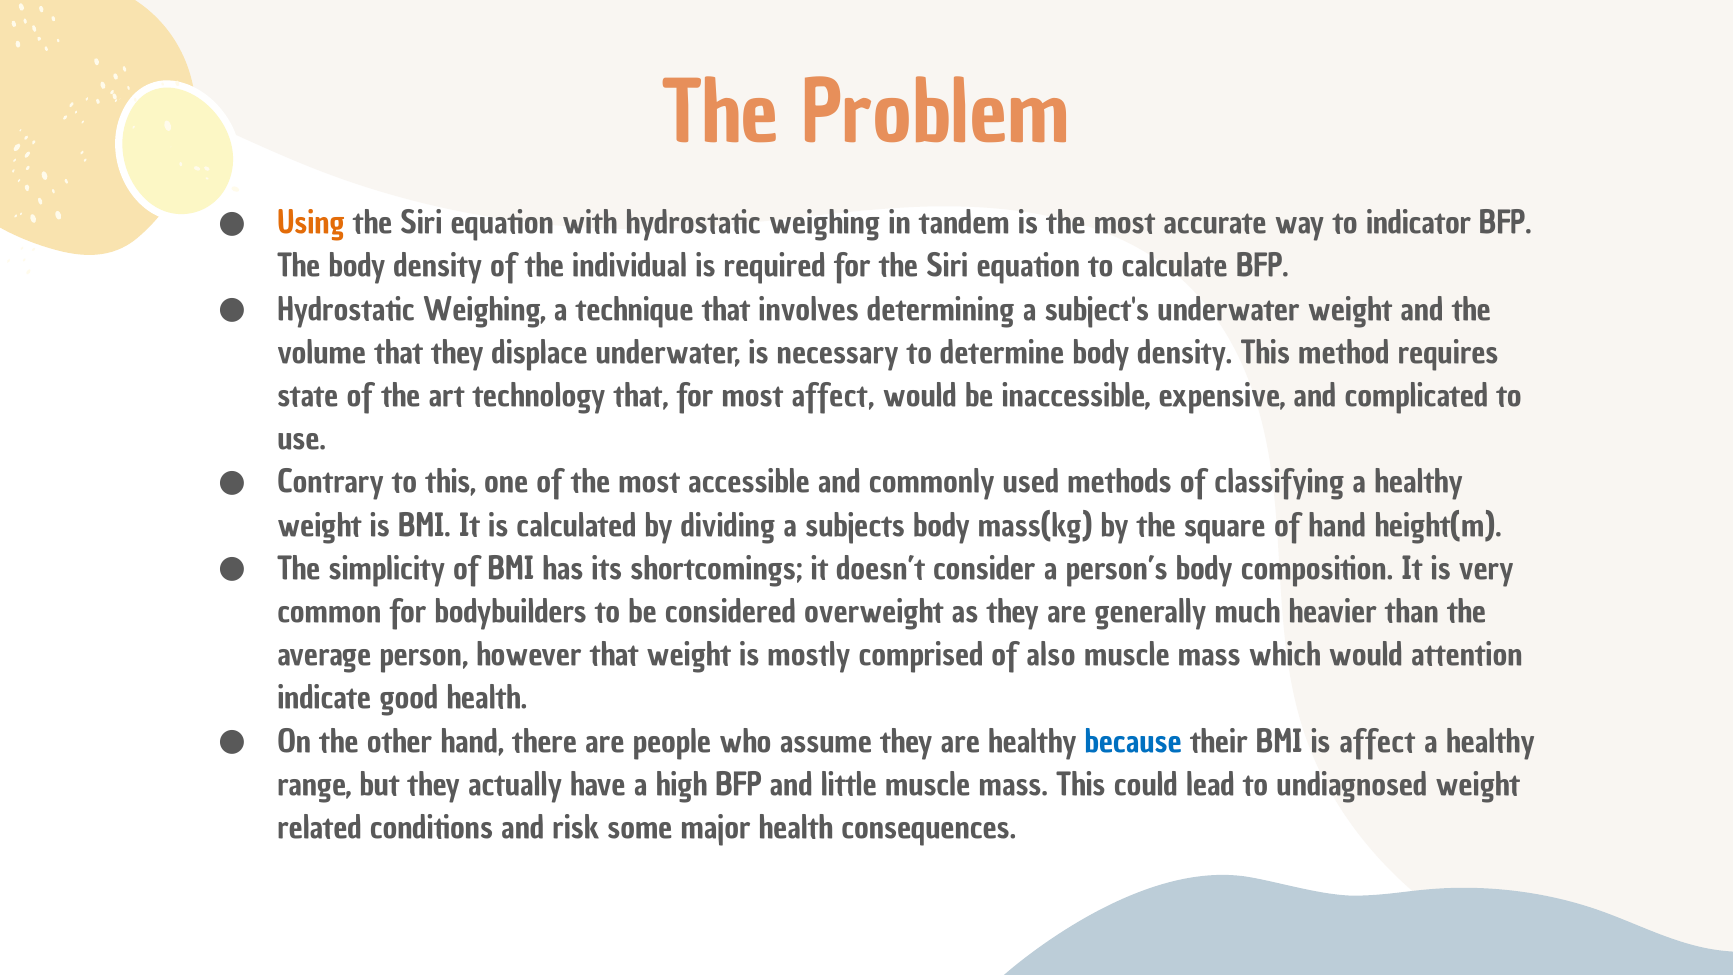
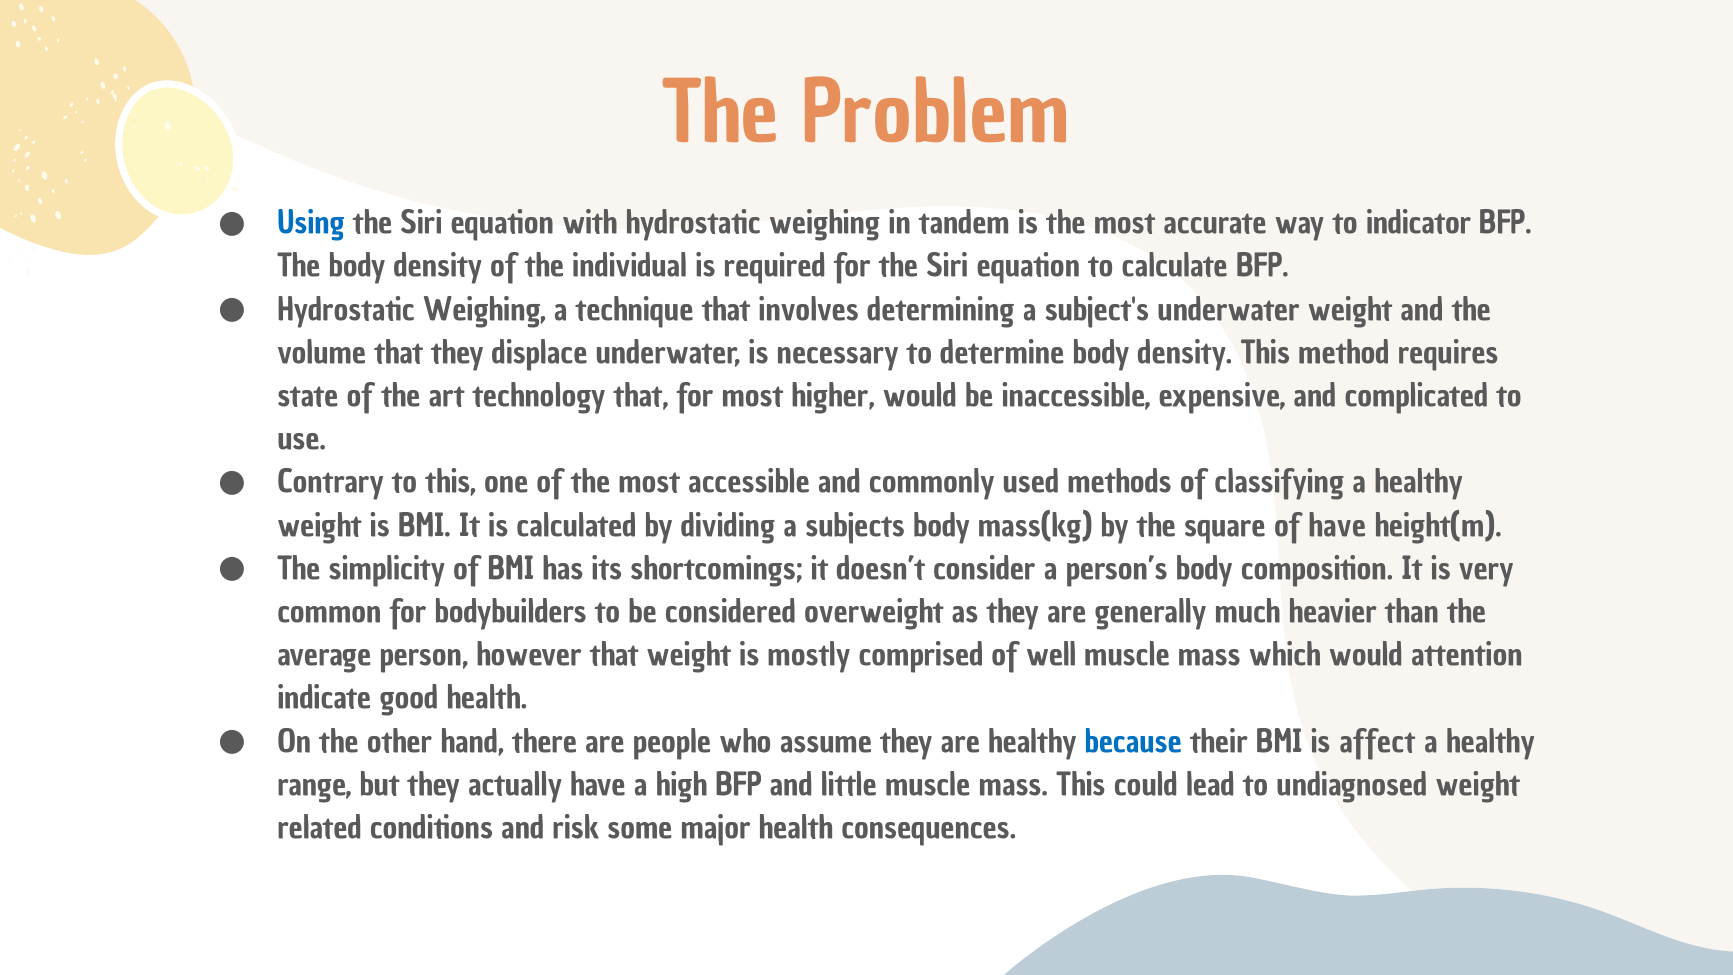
Using colour: orange -> blue (311, 223)
most affect: affect -> higher (833, 396)
of hand: hand -> have (1337, 526)
also: also -> well (1051, 655)
